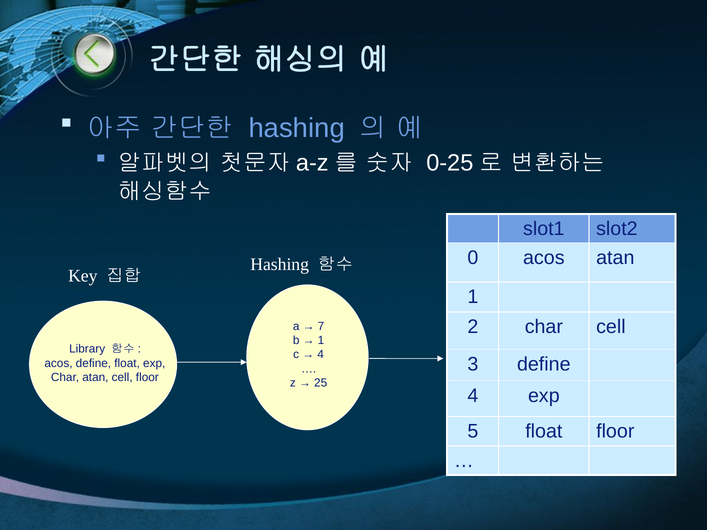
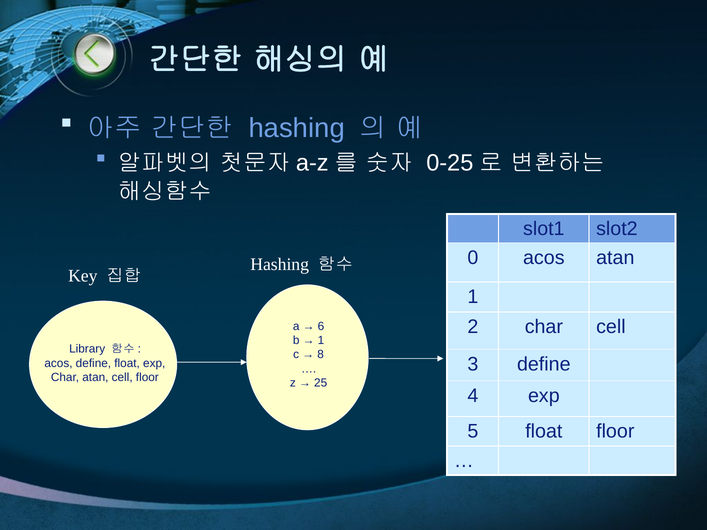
7: 7 -> 6 (321, 326)
4: 4 -> 8 (321, 355)
